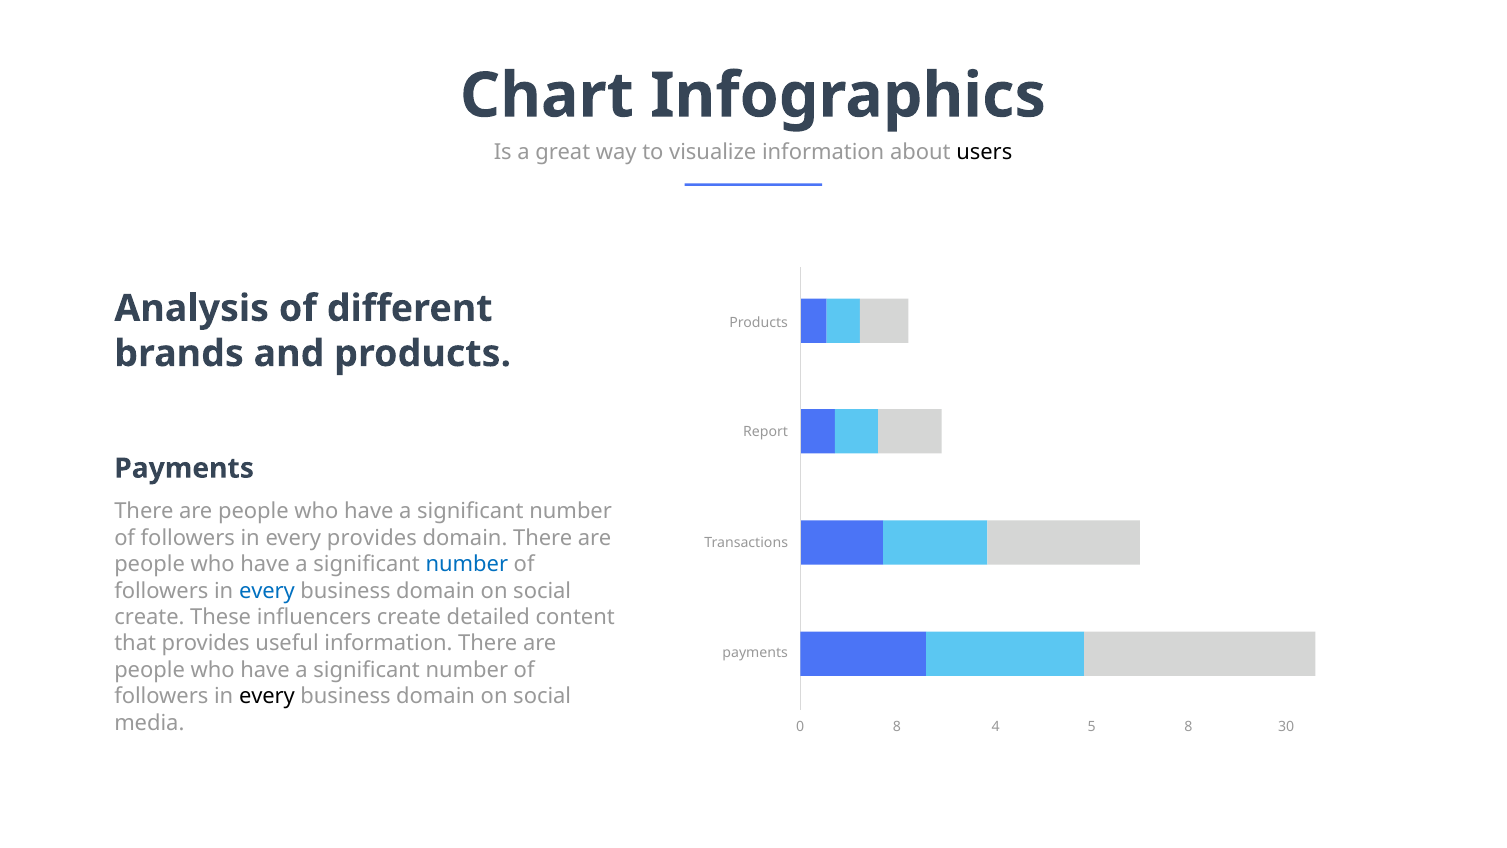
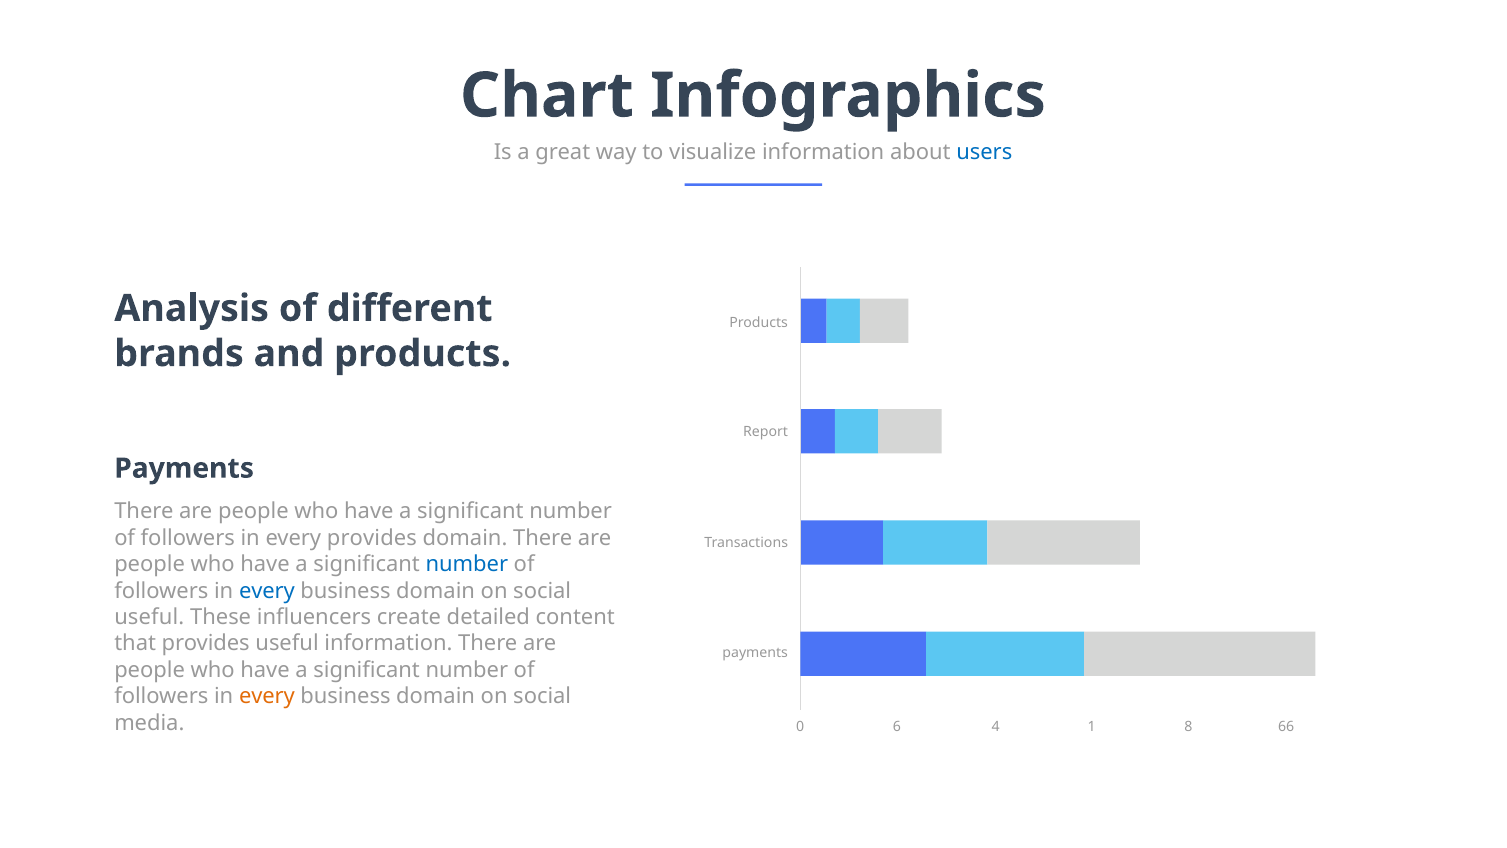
users colour: black -> blue (984, 152)
create: create -> useful (149, 617)
every colour: black -> orange (267, 696)
0 8: 8 -> 6 (897, 726)
5: 5 -> 1 (1092, 726)
30: 30 -> 66 (1286, 726)
